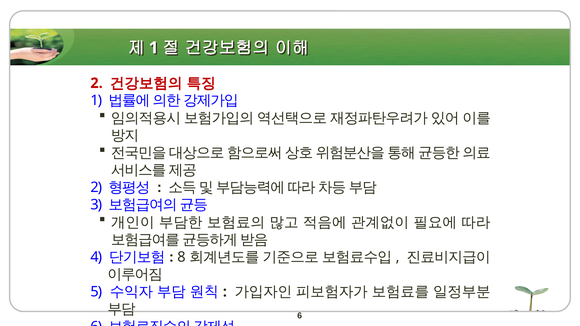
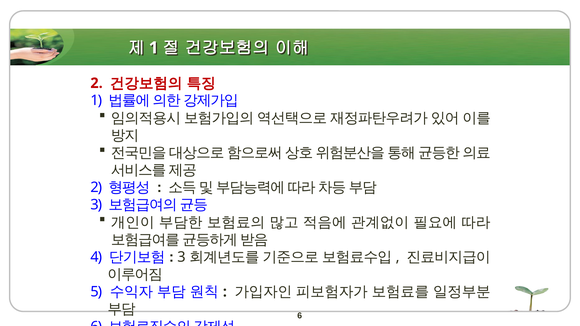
8: 8 -> 3 (181, 257)
